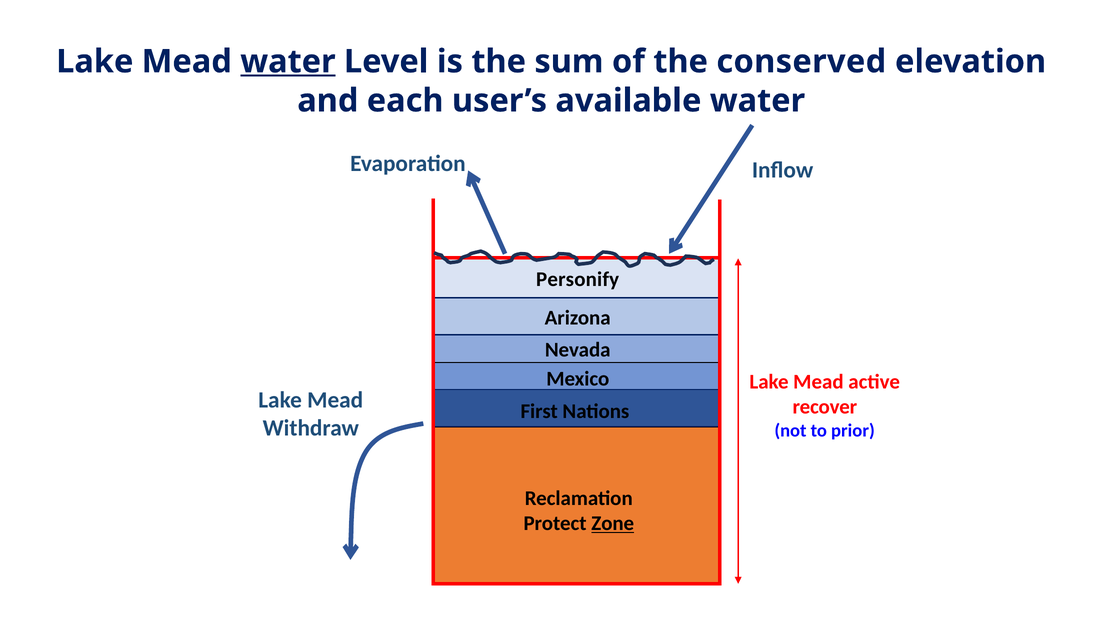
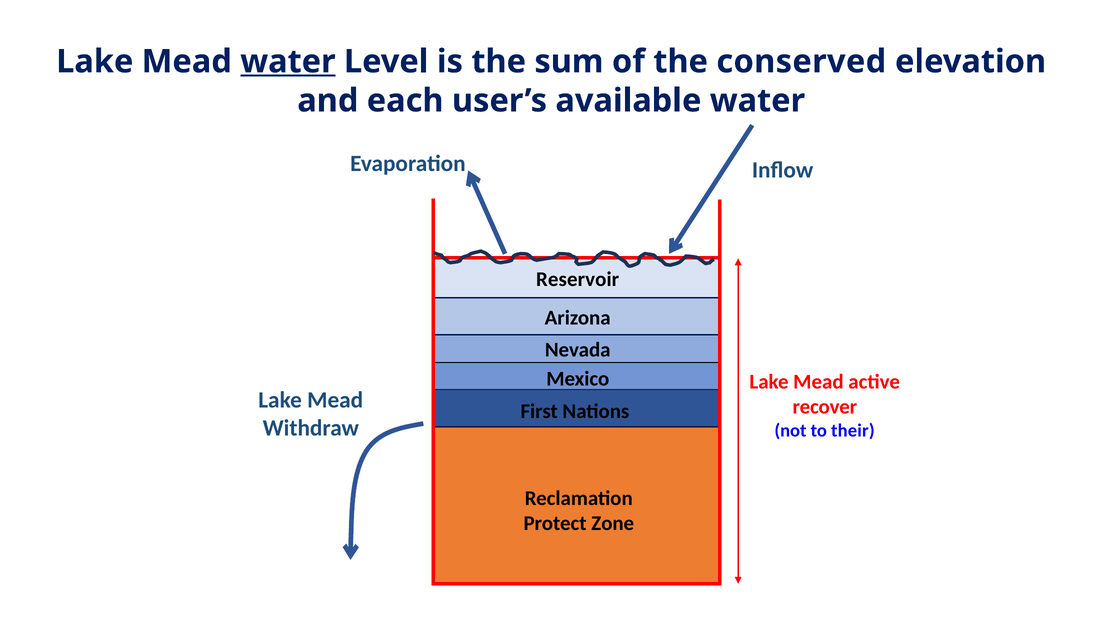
Personify: Personify -> Reservoir (578, 279)
prior: prior -> their (853, 430)
Zone underline: present -> none (613, 523)
